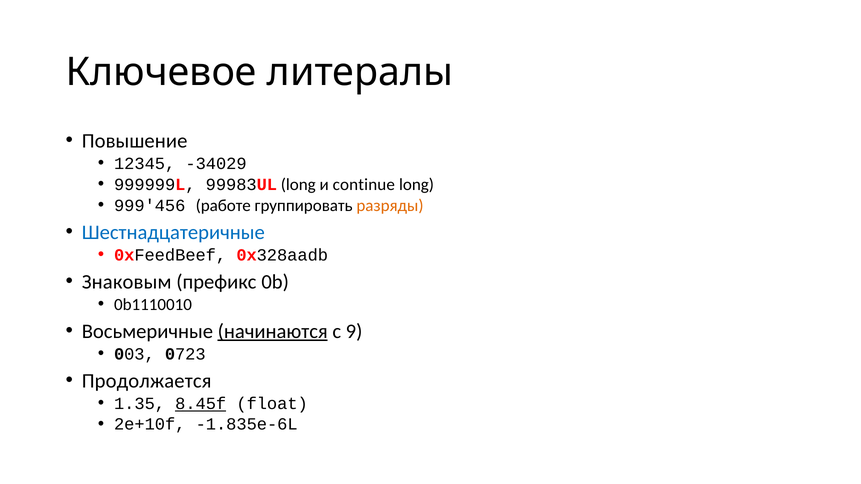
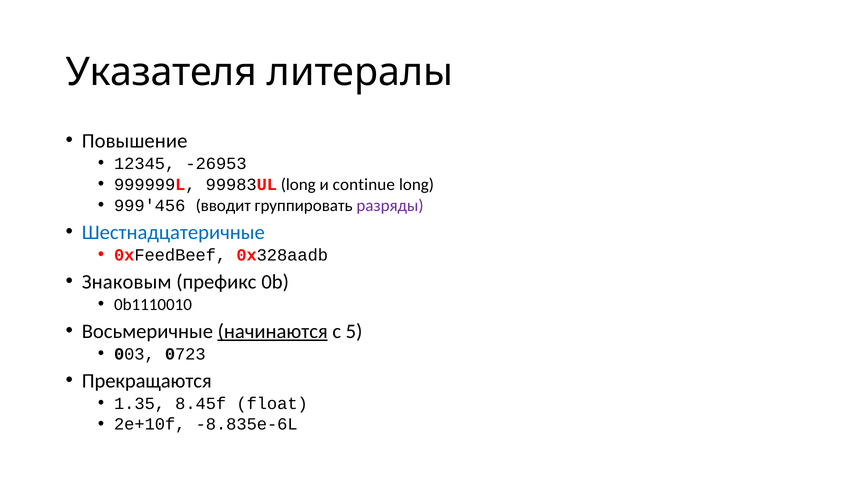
Ключевое: Ключевое -> Указателя (161, 72)
-34029: -34029 -> -26953 (216, 164)
работе: работе -> вводит (223, 206)
разряды colour: orange -> purple (390, 206)
9: 9 -> 5 (354, 332)
Продолжается: Продолжается -> Прекращаются (147, 381)
8.45f underline: present -> none (201, 404)
-1.835e-6L: -1.835e-6L -> -8.835e-6L (247, 425)
